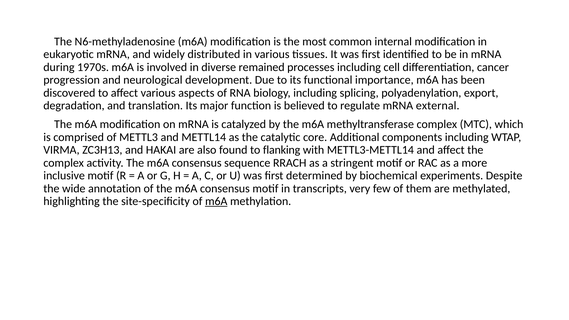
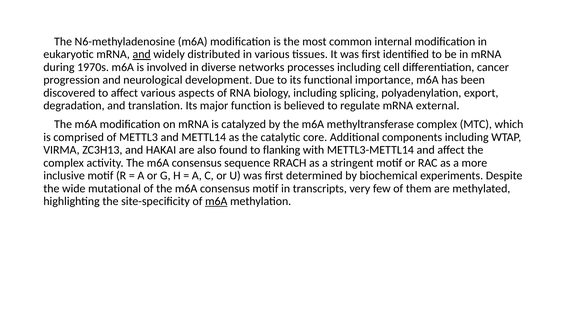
and underline: none -> present (142, 54)
remained: remained -> networks (262, 67)
annotation: annotation -> mutational (115, 189)
